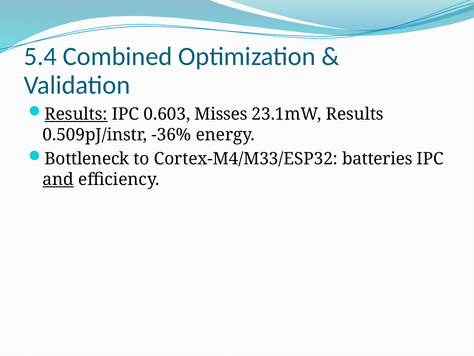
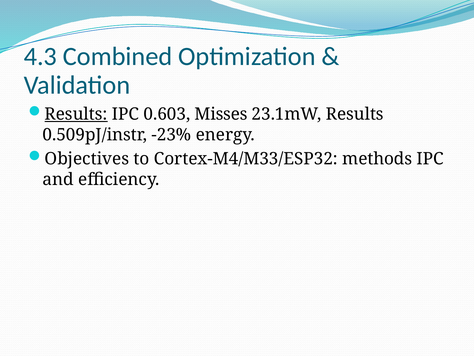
5.4: 5.4 -> 4.3 (40, 56)
-36%: -36% -> -23% (171, 135)
Bottleneck: Bottleneck -> Objectives (87, 159)
batteries: batteries -> methods (377, 159)
and underline: present -> none (58, 179)
